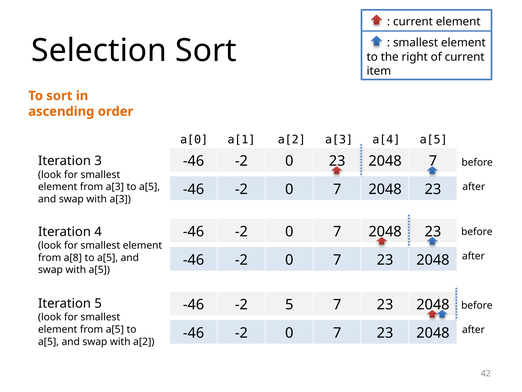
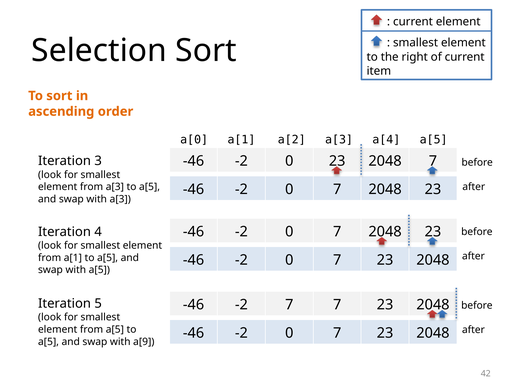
from a[8: a[8 -> a[1 (73, 257)
-2 5: 5 -> 7 (289, 304)
with a[2: a[2 -> a[9 (144, 341)
